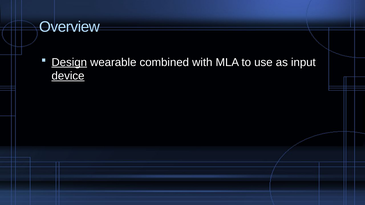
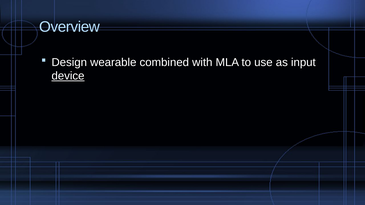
Design underline: present -> none (69, 62)
